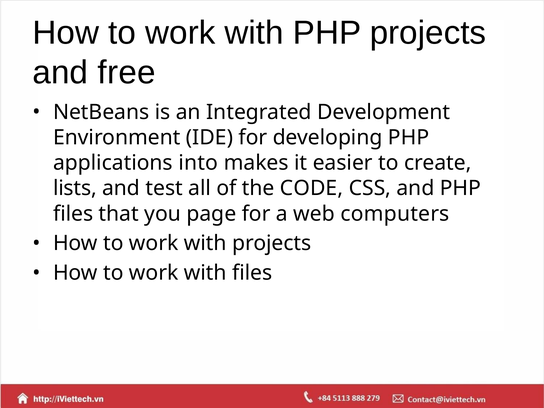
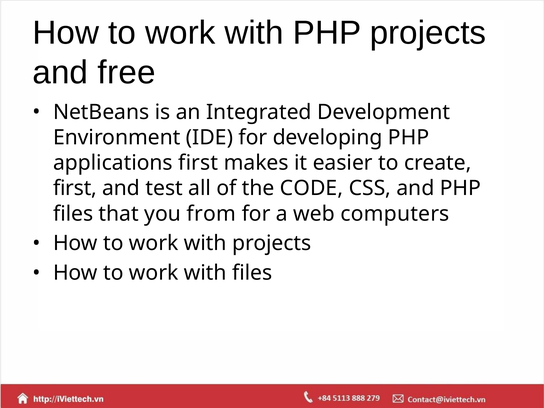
applications into: into -> first (198, 163)
lists: lists -> first (75, 188)
page: page -> from (211, 214)
